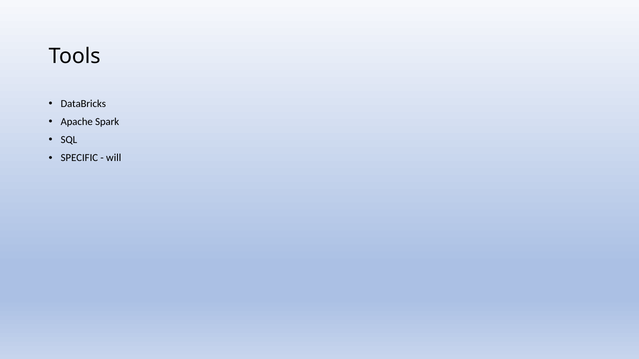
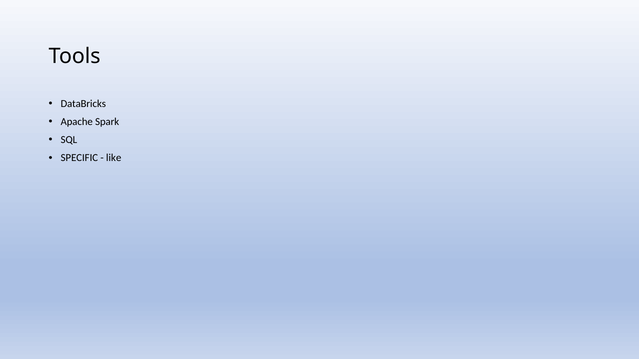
will: will -> like (114, 158)
